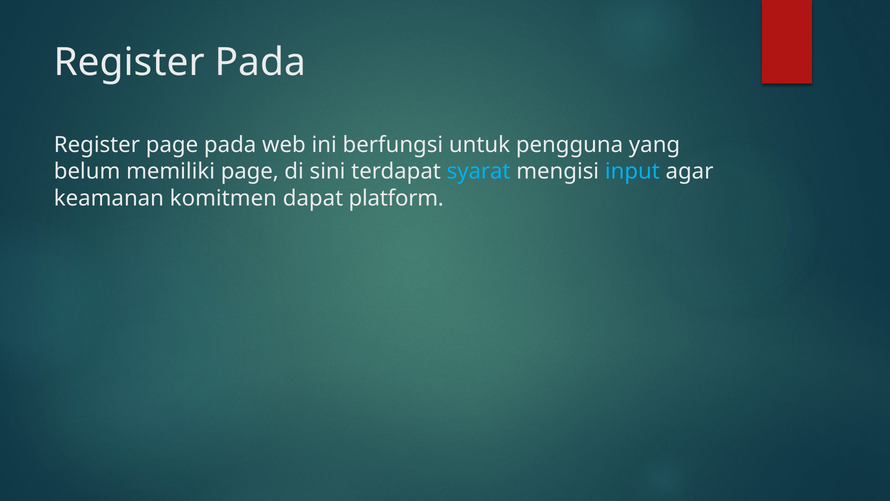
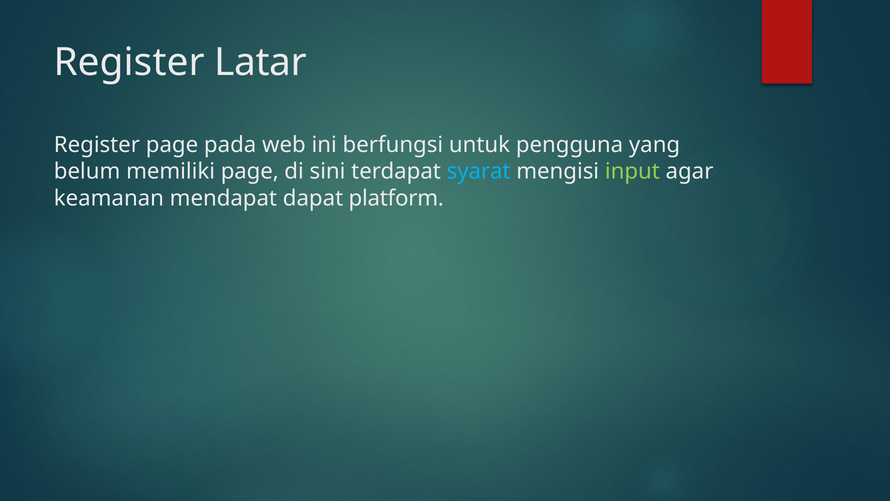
Register Pada: Pada -> Latar (261, 62)
input colour: light blue -> light green (632, 171)
komitmen: komitmen -> mendapat (223, 198)
